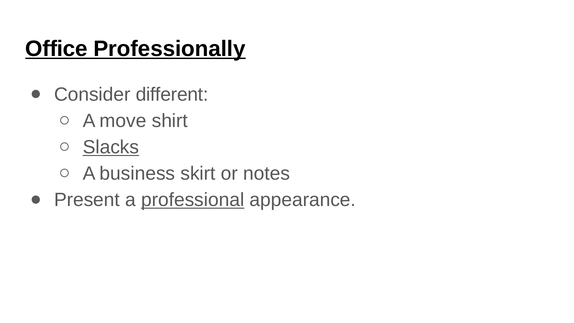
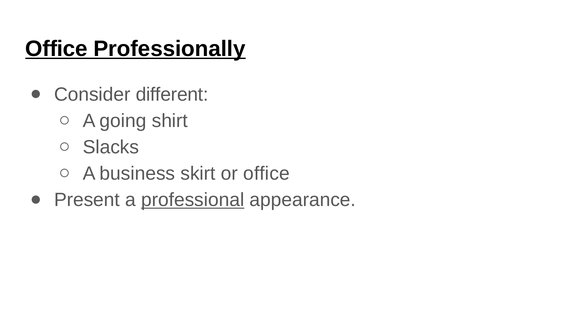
move: move -> going (123, 121)
Slacks underline: present -> none (111, 147)
or notes: notes -> office (266, 174)
